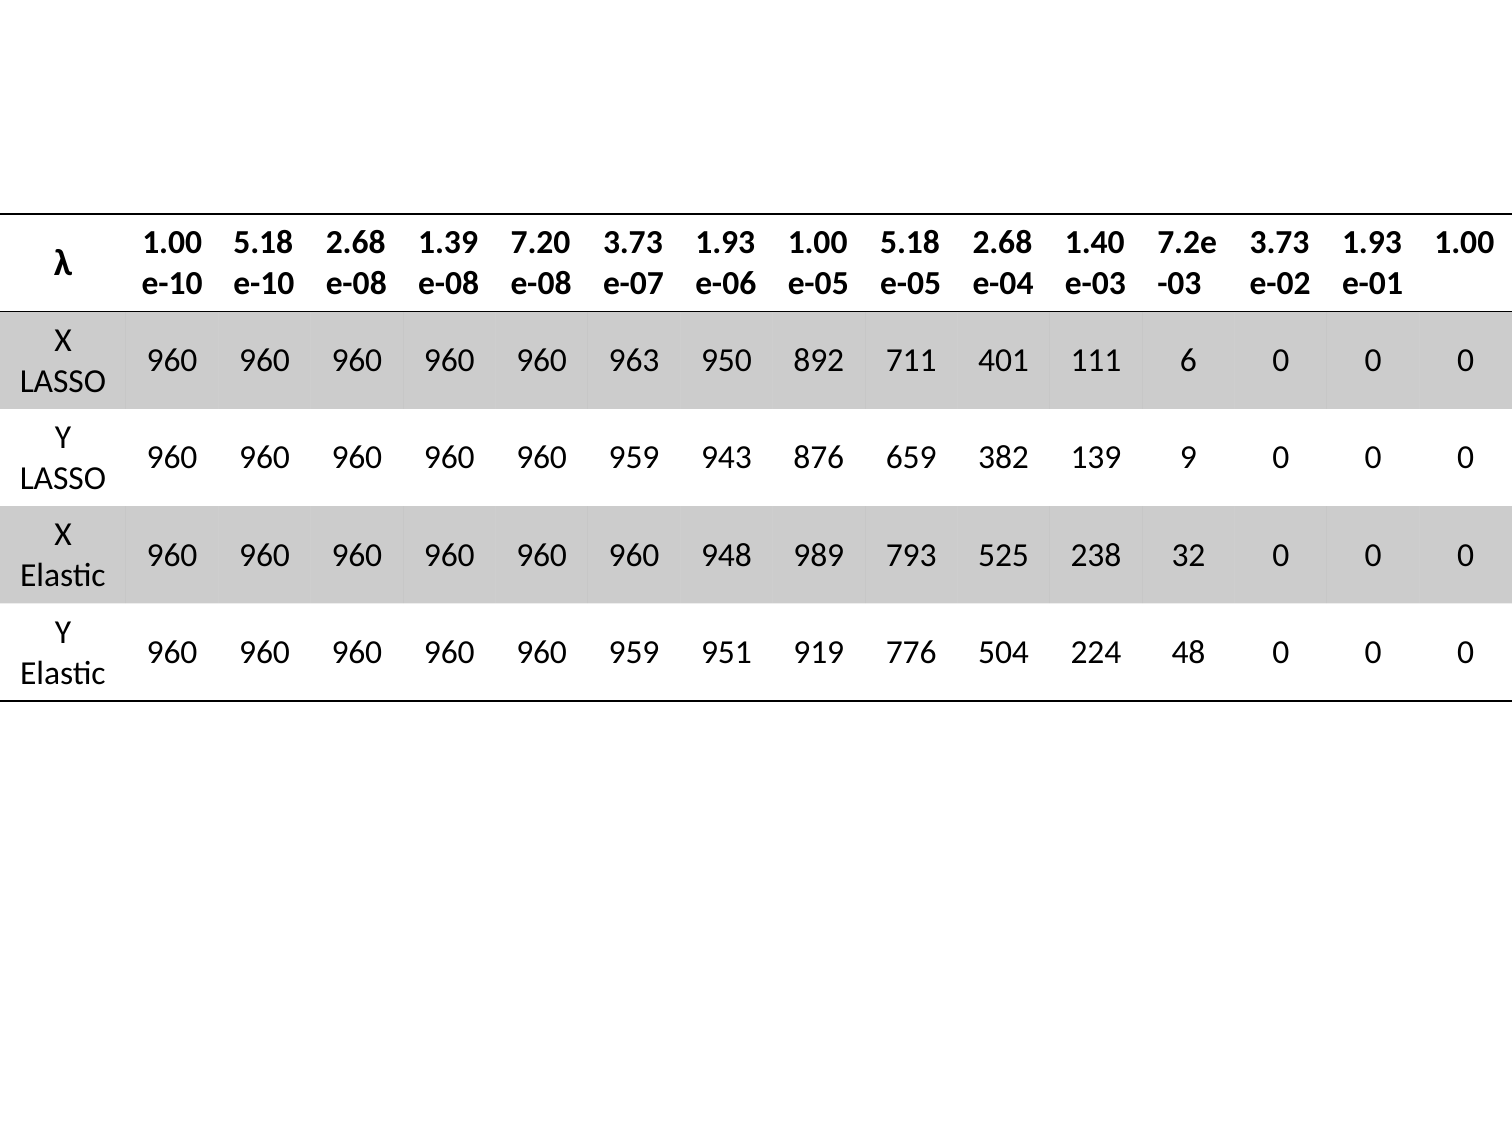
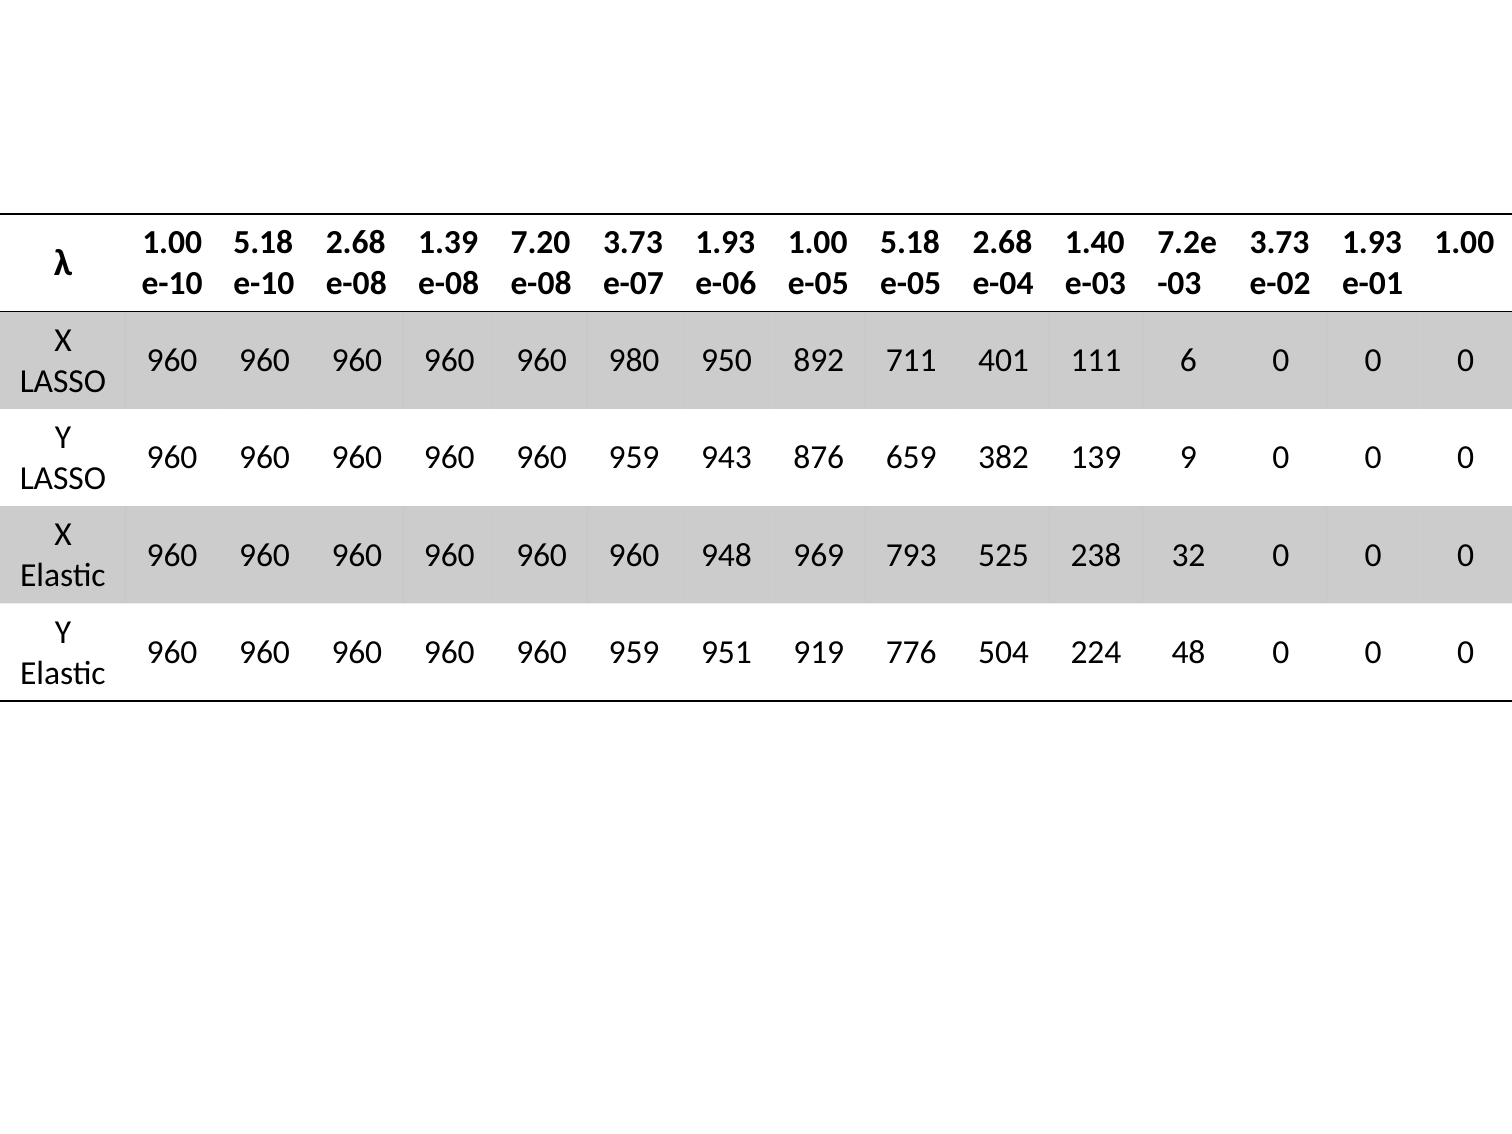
963: 963 -> 980 (634, 361)
989: 989 -> 969 (819, 555)
